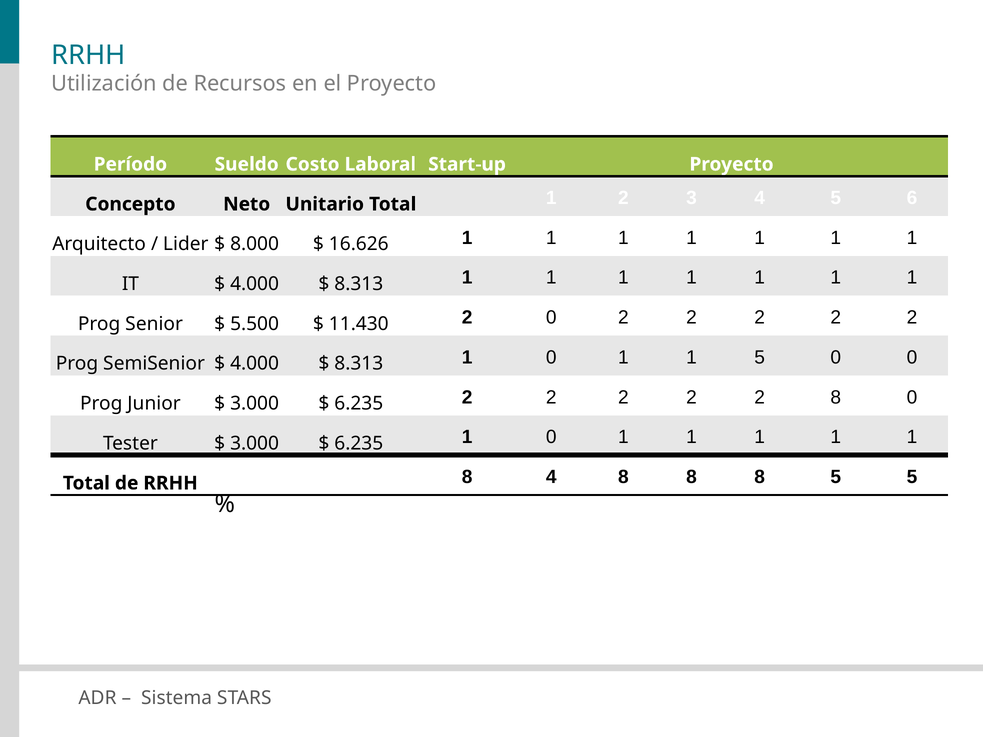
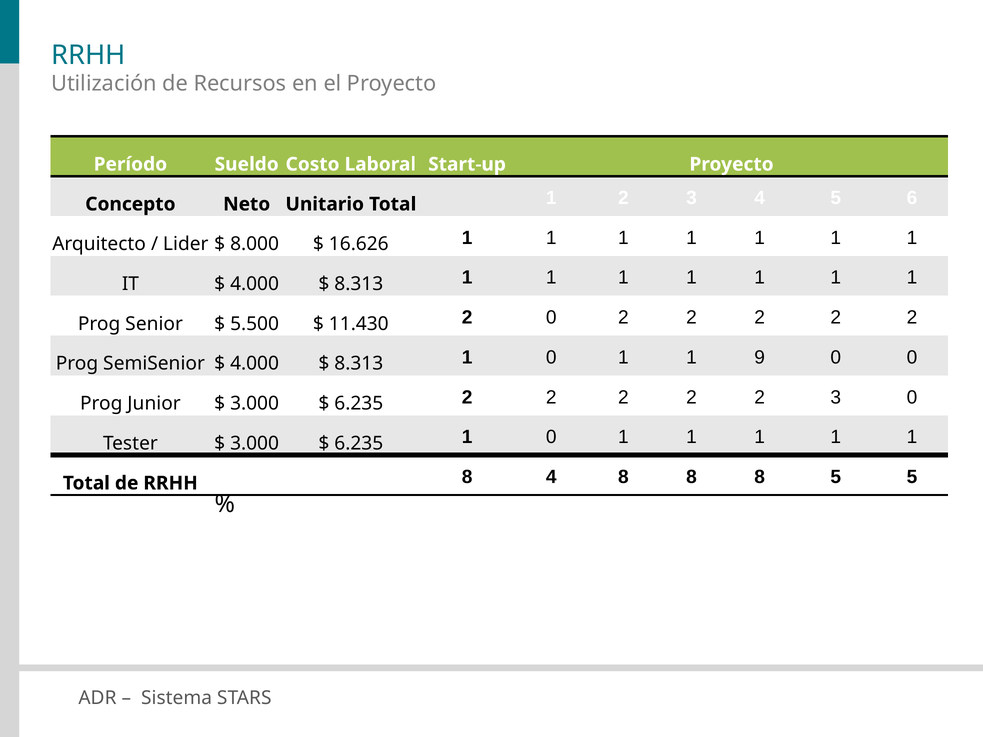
1 5: 5 -> 9 (760, 357)
2 2 8: 8 -> 3 (836, 397)
